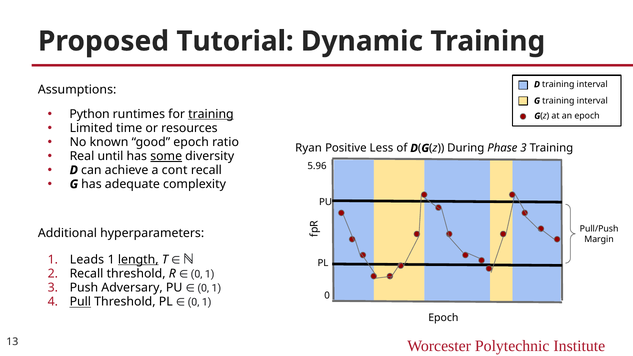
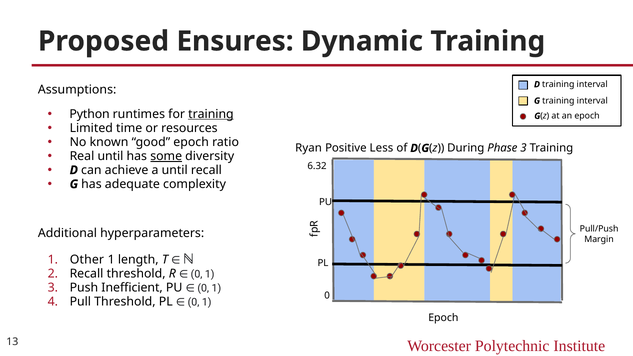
Tutorial: Tutorial -> Ensures (235, 41)
5.96: 5.96 -> 6.32 (317, 166)
a cont: cont -> until (175, 170)
Leads: Leads -> Other (87, 260)
length underline: present -> none (138, 260)
Adversary: Adversary -> Inefficient (132, 288)
Pull underline: present -> none (80, 302)
